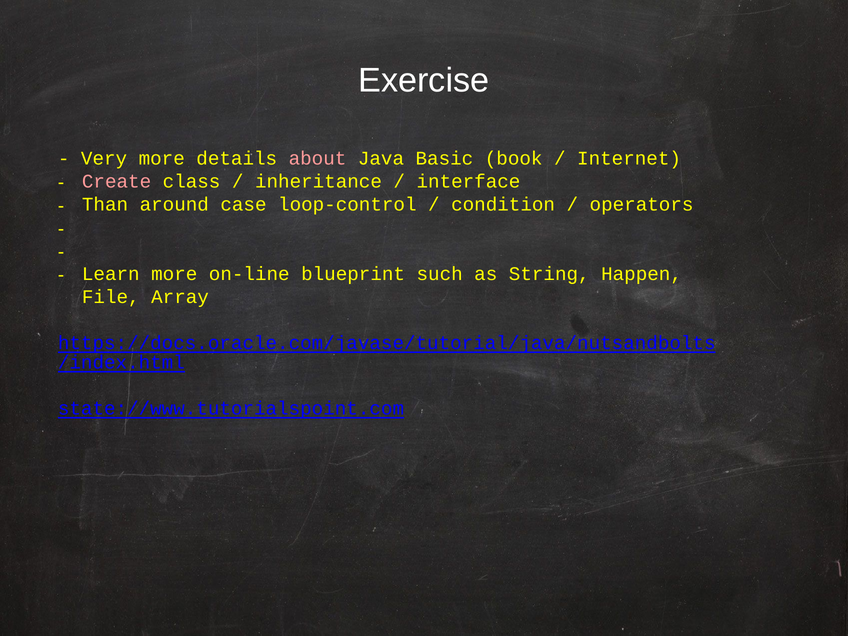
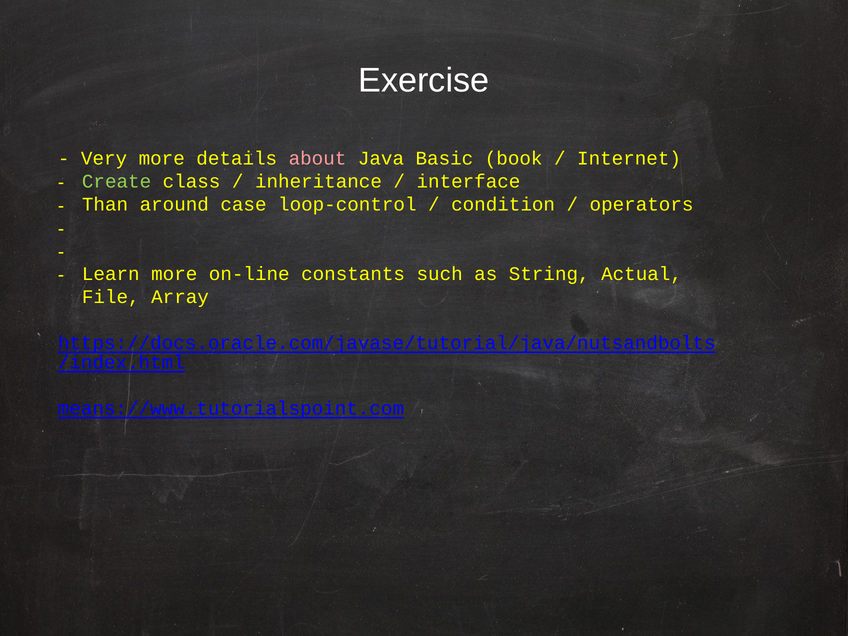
Create colour: pink -> light green (117, 182)
blueprint: blueprint -> constants (353, 274)
Happen: Happen -> Actual (642, 274)
state://www.tutorialspoint.com: state://www.tutorialspoint.com -> means://www.tutorialspoint.com (231, 408)
